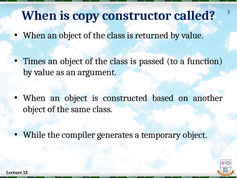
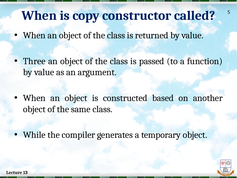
Times: Times -> Three (34, 61)
